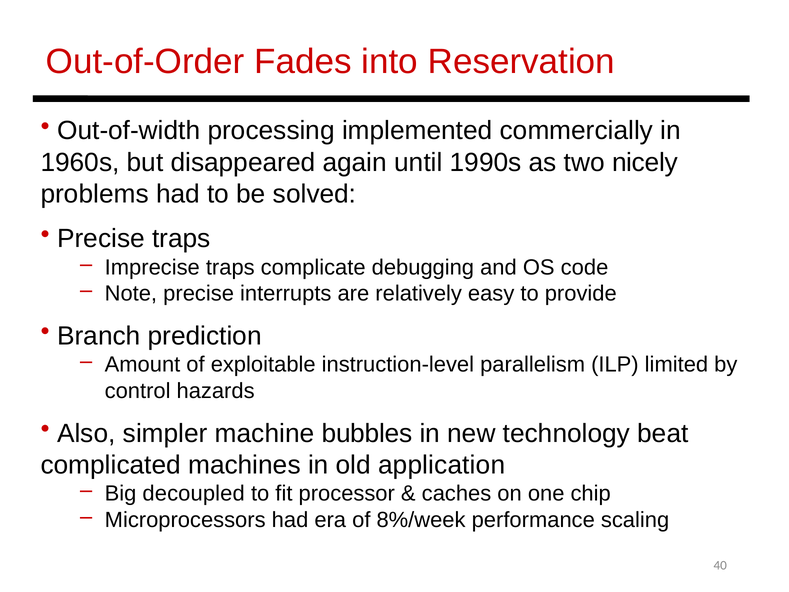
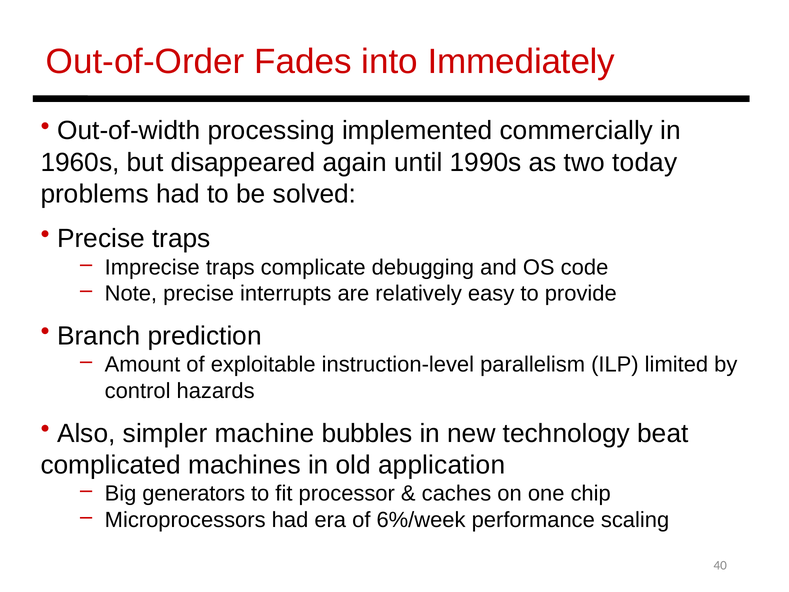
Reservation: Reservation -> Immediately (521, 62)
nicely: nicely -> today (645, 162)
decoupled: decoupled -> generators (194, 493)
8%/week: 8%/week -> 6%/week (421, 520)
